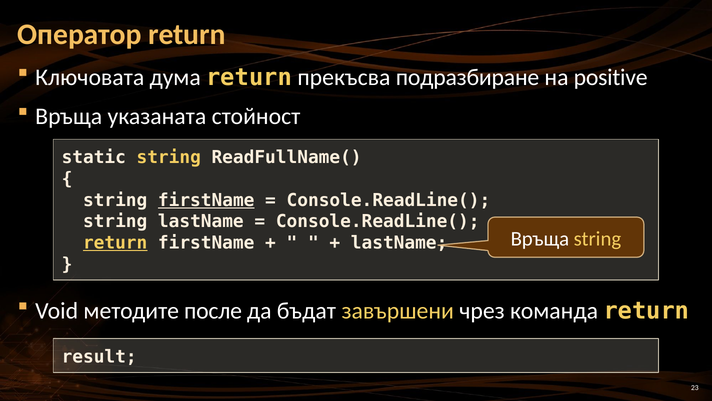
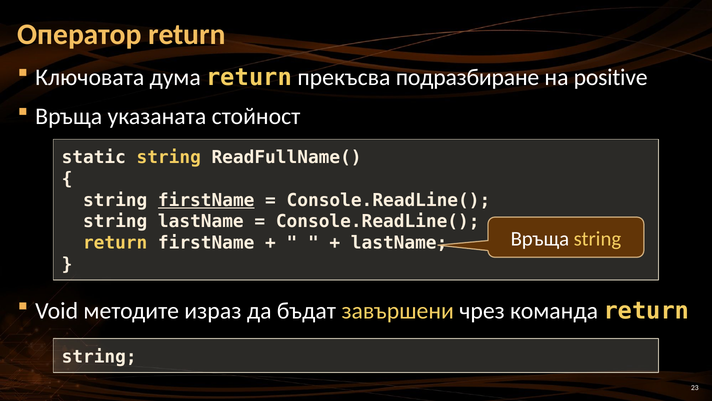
return underline: present -> none (115, 243)
после: после -> израз (213, 310)
result: result -> string (99, 357)
